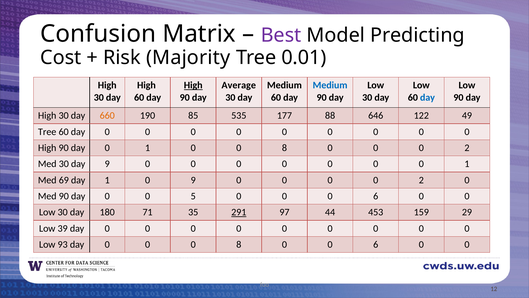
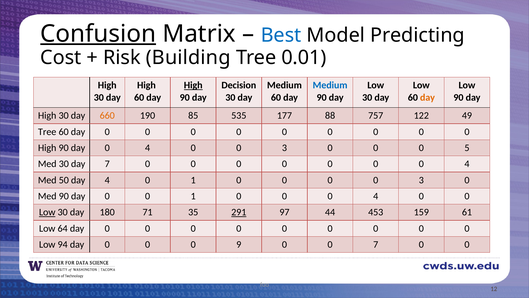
Confusion underline: none -> present (98, 34)
Best colour: purple -> blue (281, 35)
Majority: Majority -> Building (188, 58)
Average: Average -> Decision (239, 85)
day colour: blue -> orange (427, 97)
646: 646 -> 757 (376, 116)
day 0 1: 1 -> 4 (148, 148)
8: 8 -> 3 (284, 148)
2: 2 -> 5 (467, 148)
day 9: 9 -> 7 (107, 164)
1: 1 -> 4 (467, 164)
69: 69 -> 50 (64, 180)
day 1: 1 -> 4 (107, 180)
9: 9 -> 1 (193, 180)
2: 2 -> 3 (421, 180)
0 0 5: 5 -> 1 (193, 196)
6: 6 -> 4 (376, 196)
Low underline: none -> present (47, 212)
29: 29 -> 61 (467, 212)
39: 39 -> 64 (63, 228)
93: 93 -> 94 (63, 244)
0 0 0 8: 8 -> 9 (239, 244)
6: 6 -> 7 (376, 244)
